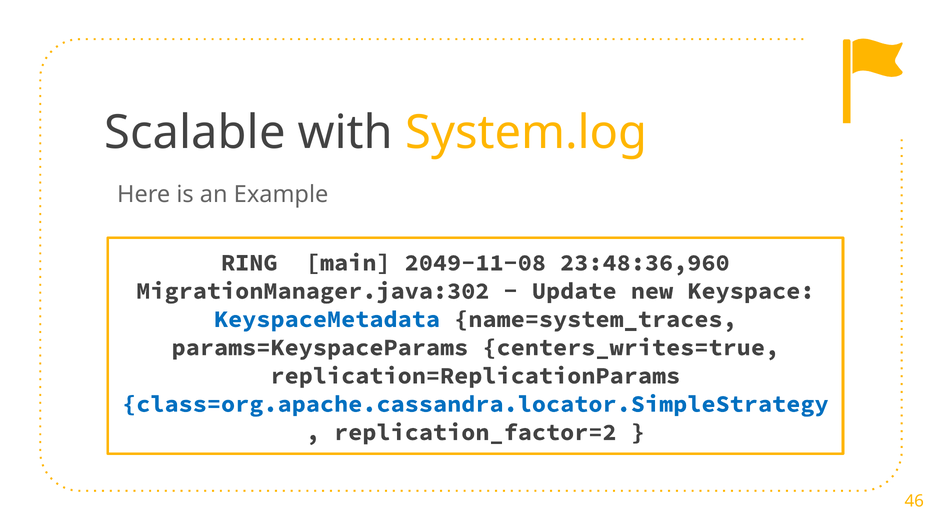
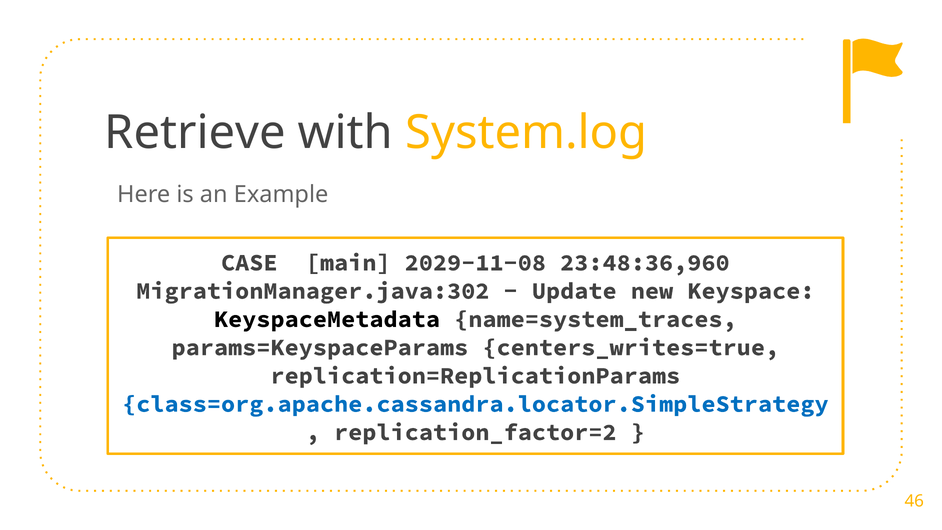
Scalable: Scalable -> Retrieve (195, 133)
RING: RING -> CASE (249, 263)
2049-11-08: 2049-11-08 -> 2029-11-08 (475, 263)
KeyspaceMetadata colour: blue -> black (327, 319)
